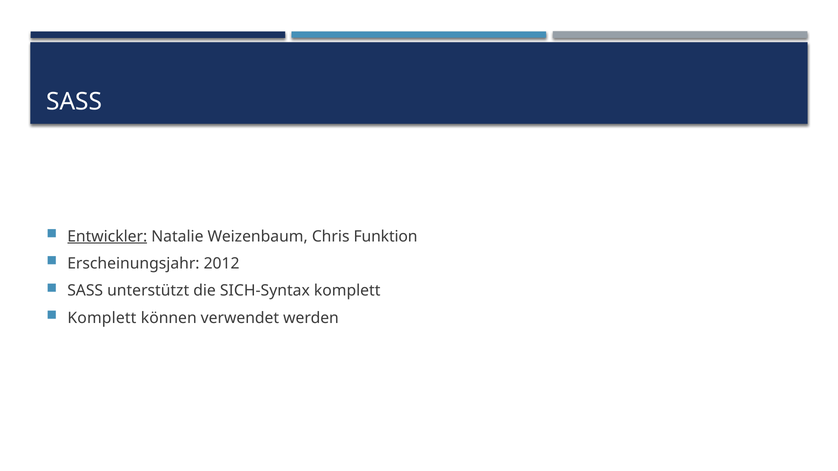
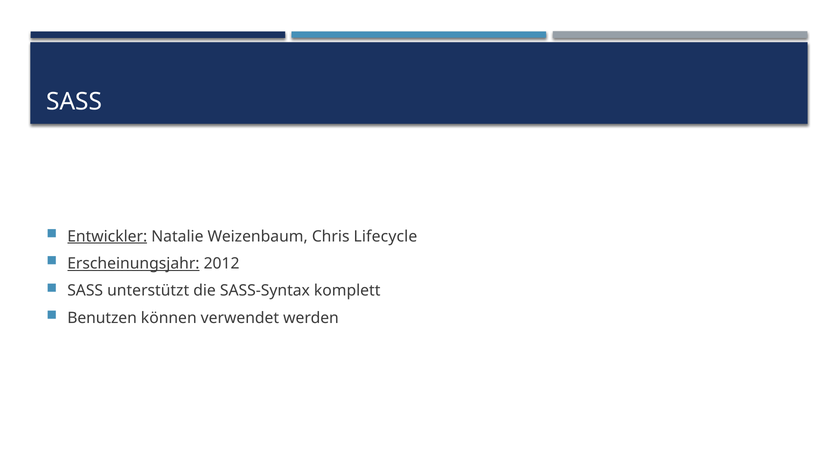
Funktion: Funktion -> Lifecycle (385, 237)
Erscheinungsjahr underline: none -> present (133, 264)
SICH-Syntax: SICH-Syntax -> SASS-Syntax (265, 291)
Komplett: Komplett -> Benutzen (102, 318)
